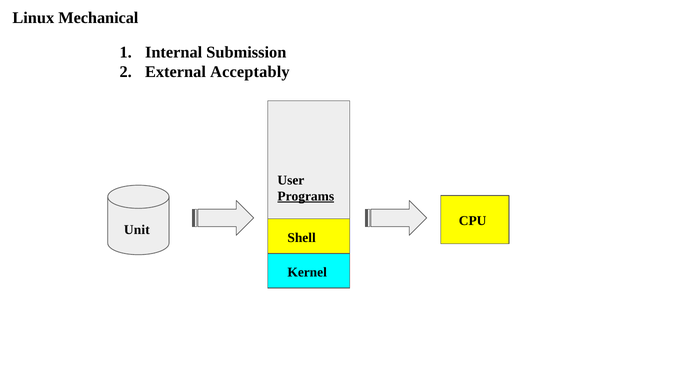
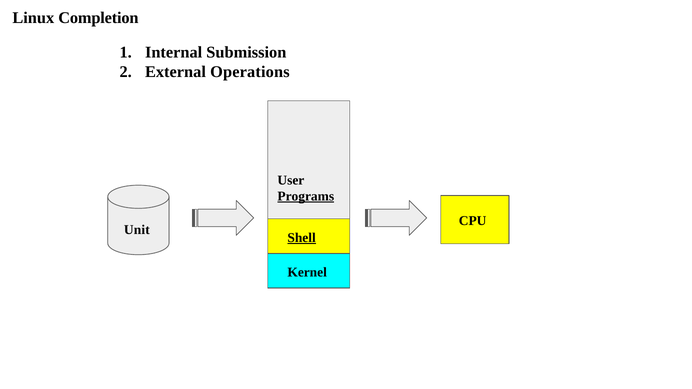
Mechanical: Mechanical -> Completion (98, 18)
Acceptably: Acceptably -> Operations (250, 72)
Shell underline: none -> present (302, 238)
